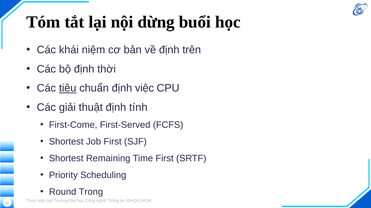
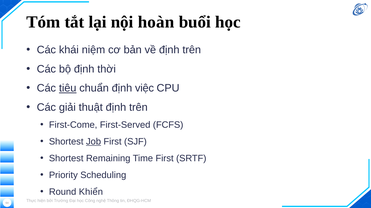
dừng: dừng -> hoàn (156, 22)
thuật định tính: tính -> trên (138, 108)
Job underline: none -> present (93, 142)
Trong: Trong -> Khiển (91, 192)
